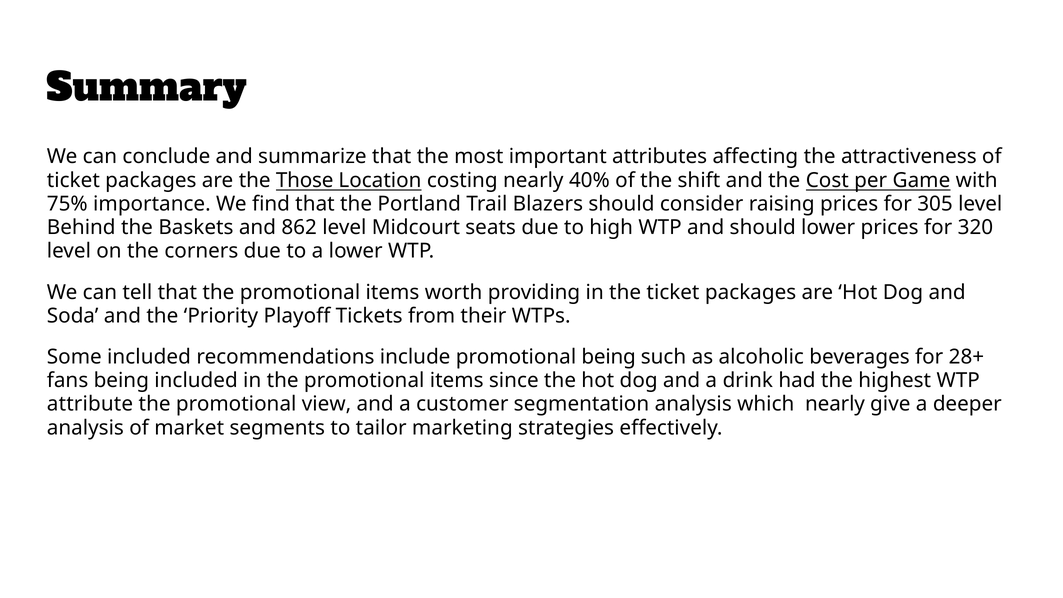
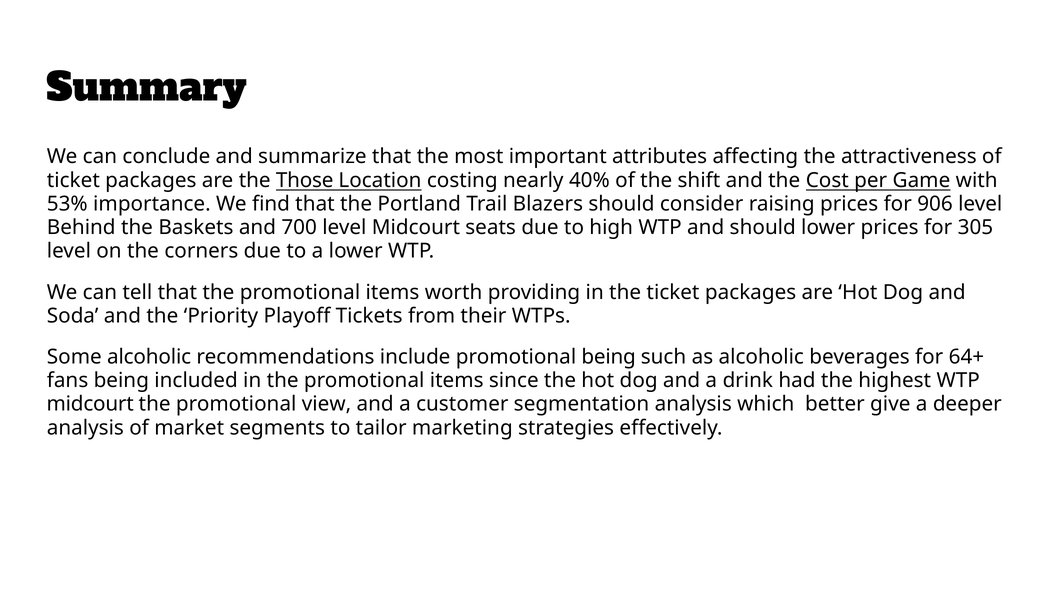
75%: 75% -> 53% (67, 204)
305: 305 -> 906 (935, 204)
862: 862 -> 700 (299, 227)
320: 320 -> 305 (975, 227)
Some included: included -> alcoholic (149, 357)
28+: 28+ -> 64+ (966, 357)
attribute: attribute -> midcourt (90, 404)
which nearly: nearly -> better (835, 404)
